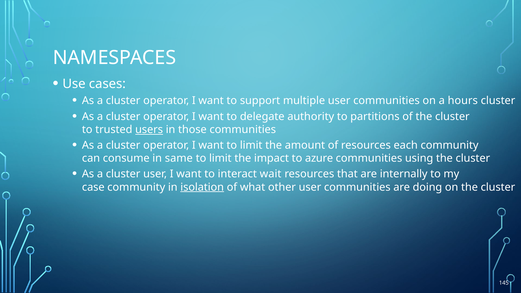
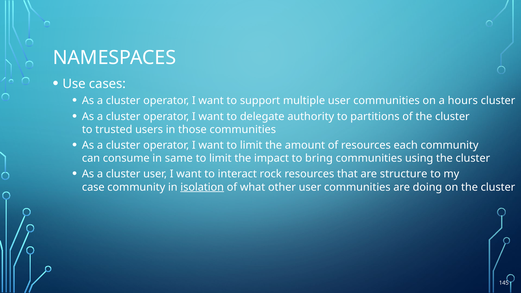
users underline: present -> none (149, 130)
azure: azure -> bring (319, 158)
wait: wait -> rock (271, 174)
internally: internally -> structure (404, 174)
